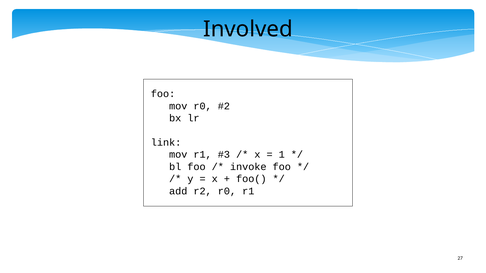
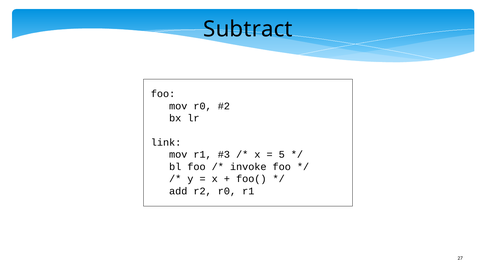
Involved: Involved -> Subtract (248, 29)
1: 1 -> 5 (282, 155)
